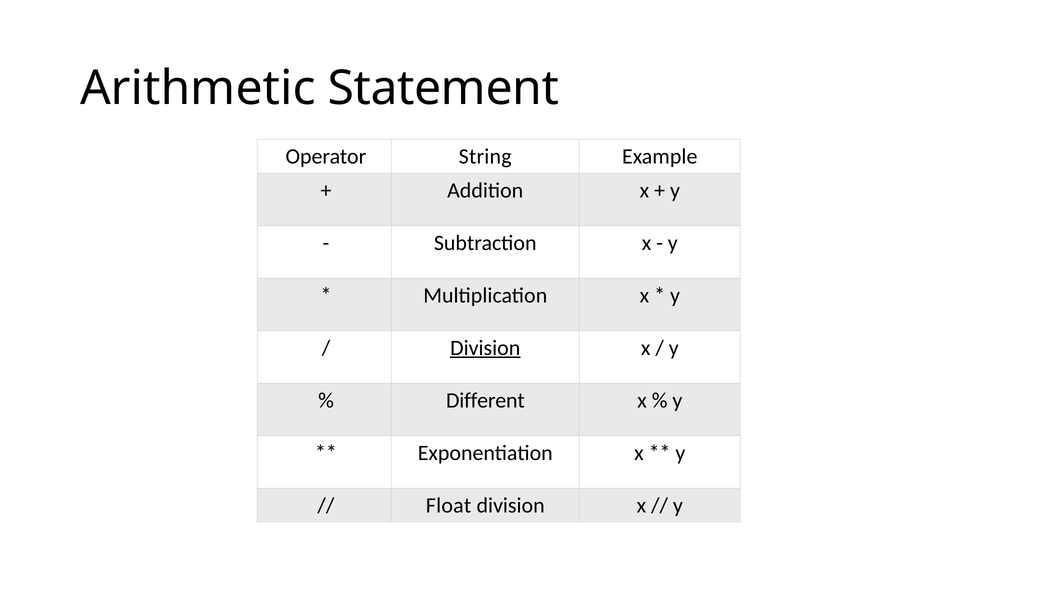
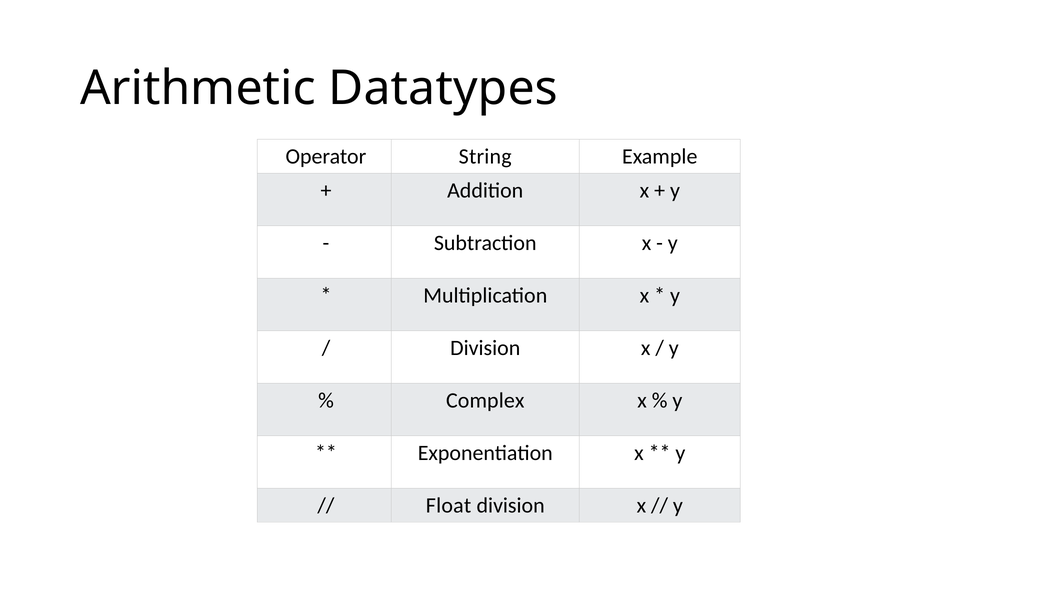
Statement: Statement -> Datatypes (443, 88)
Division underline: present -> none (485, 348)
Different: Different -> Complex (485, 401)
